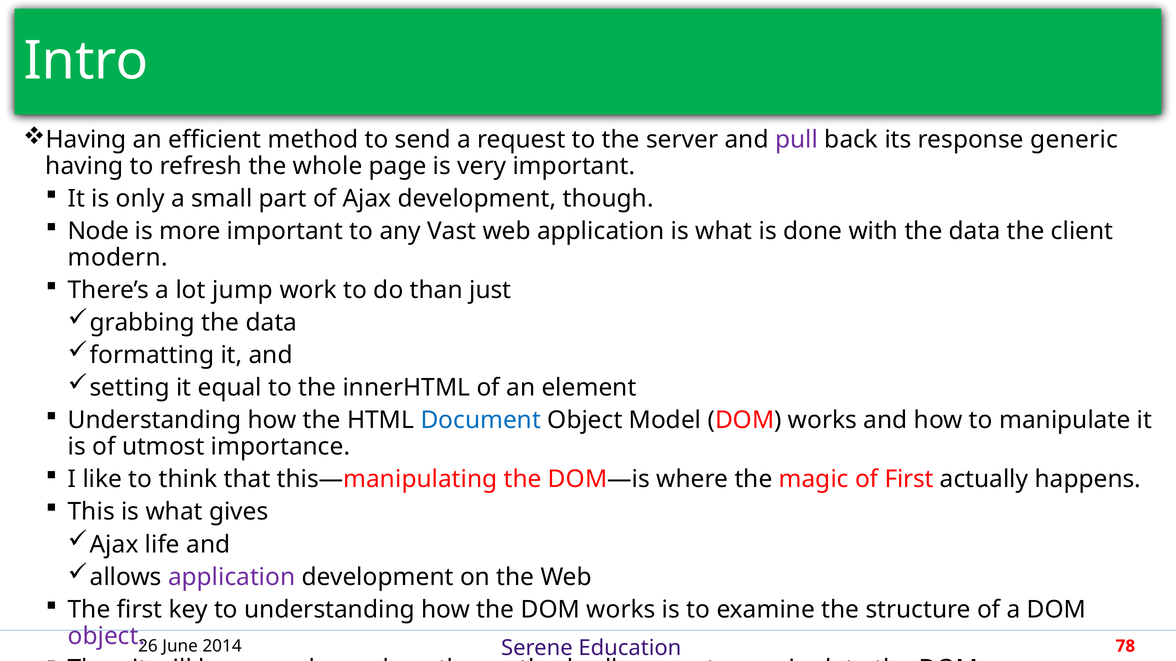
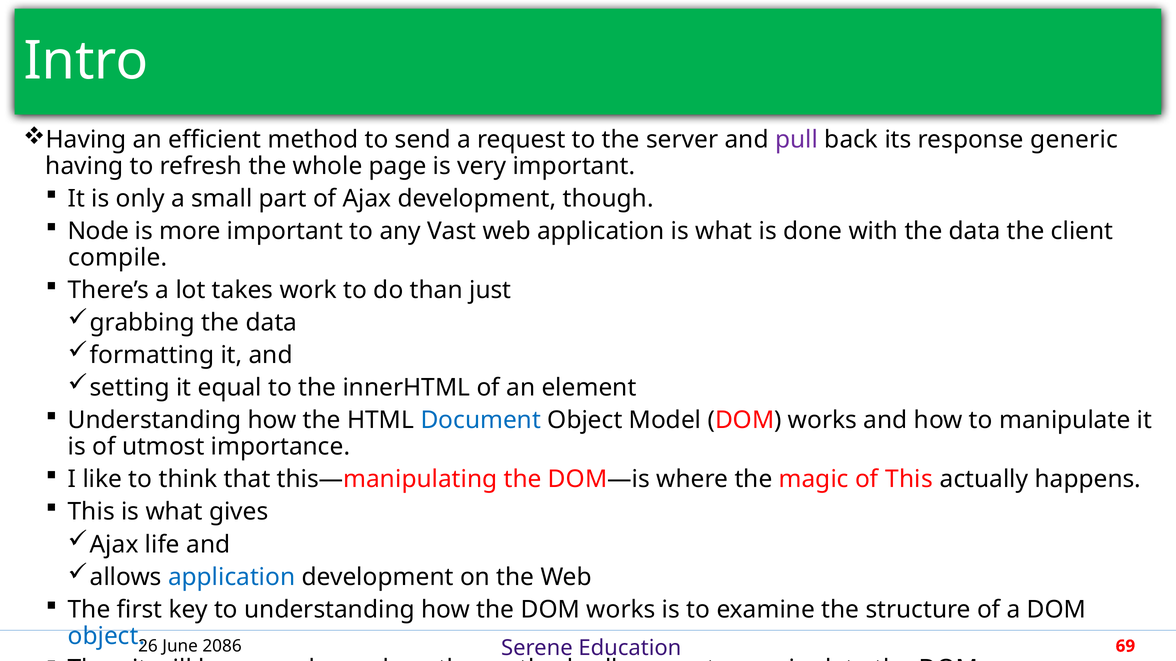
modern: modern -> compile (118, 258)
jump: jump -> takes (243, 290)
of First: First -> This (909, 480)
application colour: purple -> blue (232, 577)
object colour: purple -> blue (107, 636)
2014: 2014 -> 2086 (222, 647)
78: 78 -> 69 (1125, 647)
